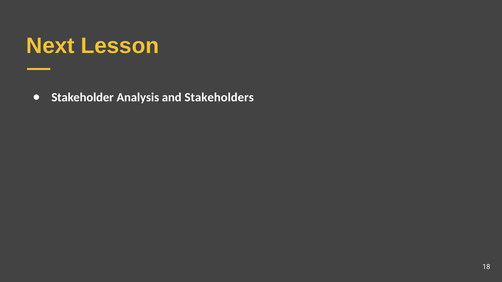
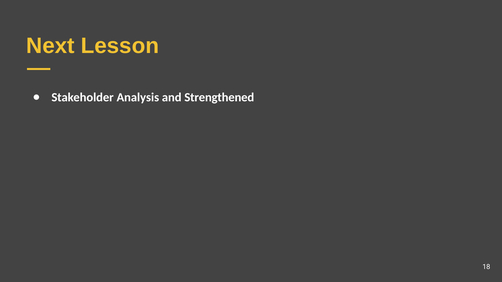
Stakeholders: Stakeholders -> Strengthened (219, 97)
